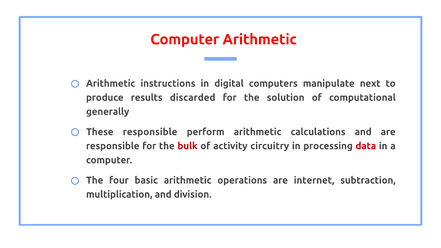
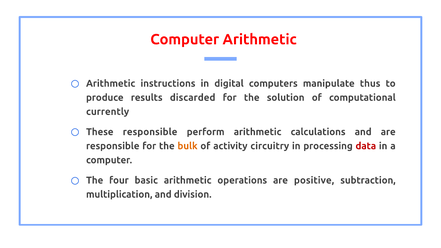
next: next -> thus (370, 83)
generally: generally -> currently (108, 112)
bulk colour: red -> orange (188, 146)
internet: internet -> positive (314, 180)
